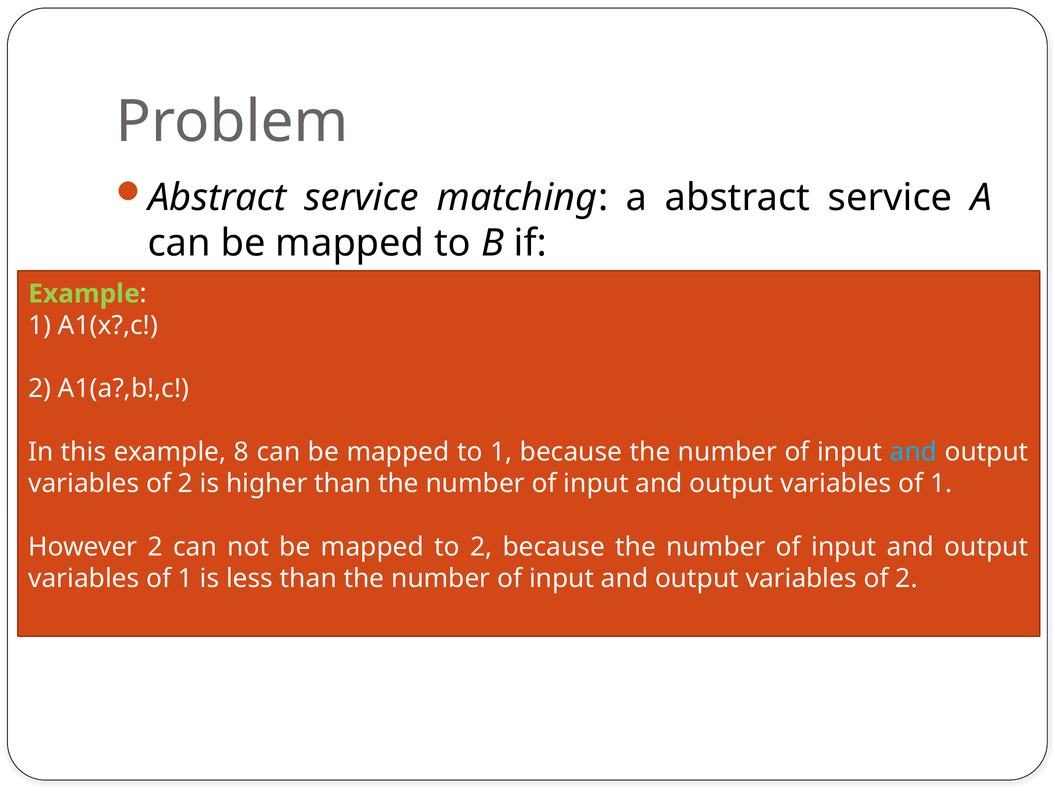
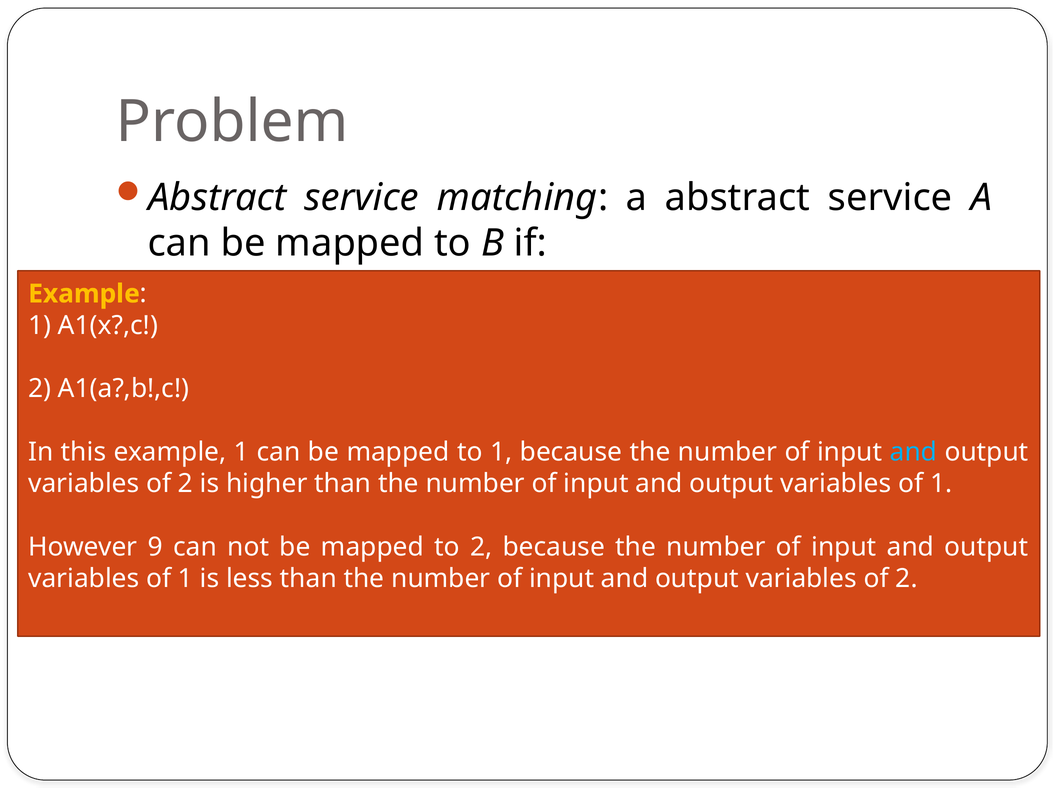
Example colour: light green -> yellow (84, 294)
example 8: 8 -> 1 (242, 452)
However 2: 2 -> 9 (155, 547)
